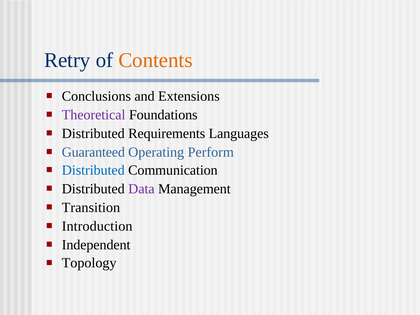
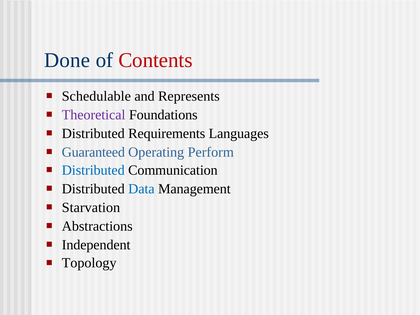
Retry: Retry -> Done (67, 60)
Contents colour: orange -> red (155, 60)
Conclusions: Conclusions -> Schedulable (96, 96)
Extensions: Extensions -> Represents (189, 96)
Data colour: purple -> blue (141, 189)
Transition: Transition -> Starvation (91, 208)
Introduction: Introduction -> Abstractions (97, 226)
